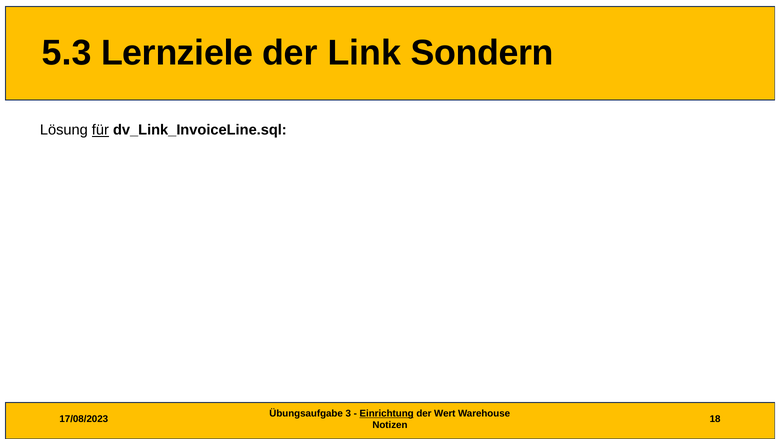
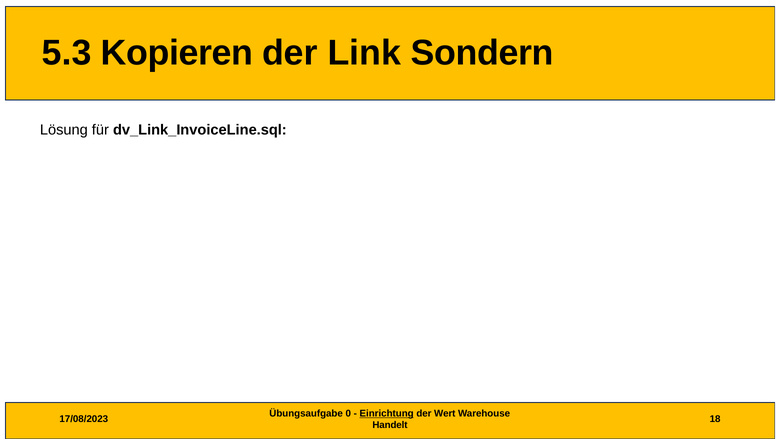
Lernziele: Lernziele -> Kopieren (177, 53)
für underline: present -> none (100, 130)
3: 3 -> 0 (348, 413)
Notizen: Notizen -> Handelt (390, 425)
